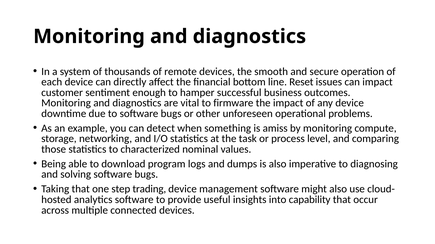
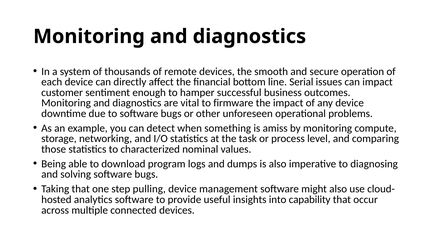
Reset: Reset -> Serial (301, 82)
trading: trading -> pulling (149, 190)
